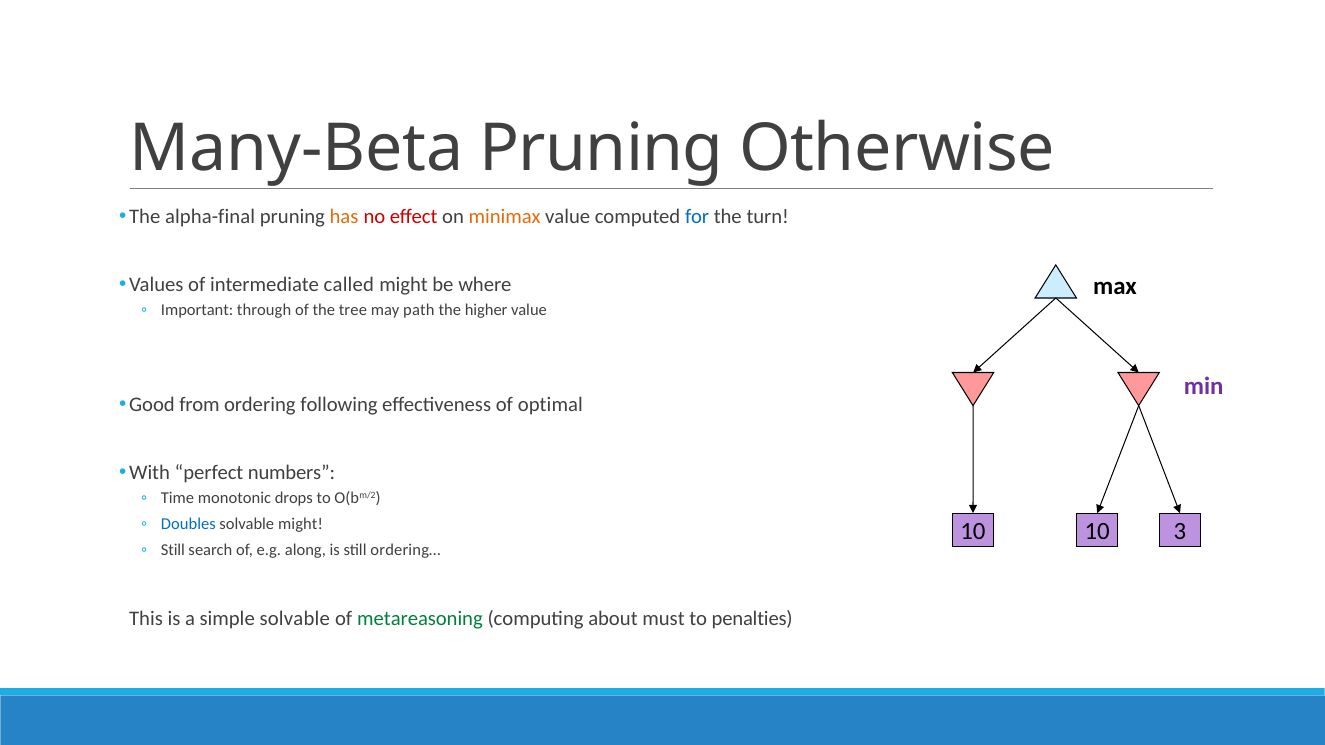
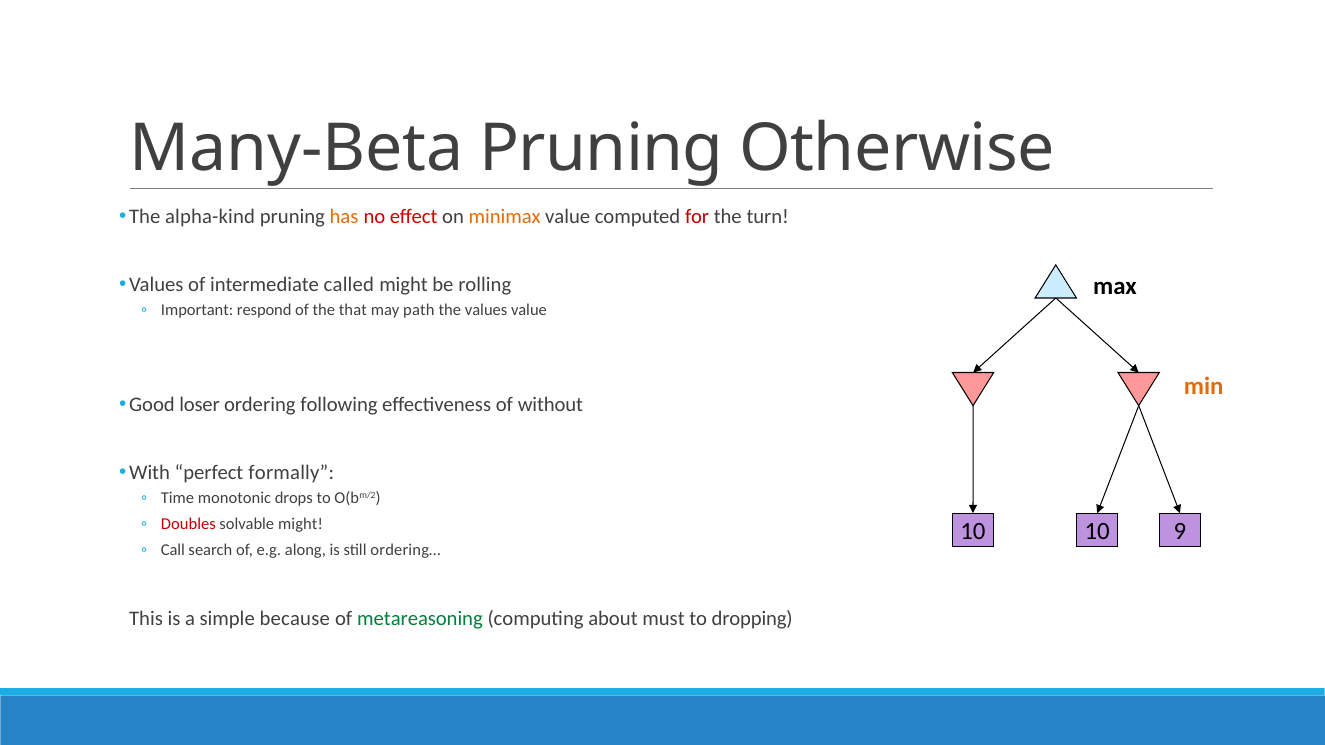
alpha-final: alpha-final -> alpha-kind (210, 217)
for colour: blue -> red (697, 217)
where: where -> rolling (485, 284)
through: through -> respond (264, 310)
tree: tree -> that (353, 310)
the higher: higher -> values (486, 310)
min colour: purple -> orange (1204, 386)
from: from -> loser (200, 405)
optimal: optimal -> without (550, 405)
numbers: numbers -> formally (291, 473)
Doubles colour: blue -> red (188, 525)
3: 3 -> 9 (1180, 532)
Still: Still -> Call (173, 551)
simple solvable: solvable -> because (295, 619)
penalties: penalties -> dropping (752, 619)
